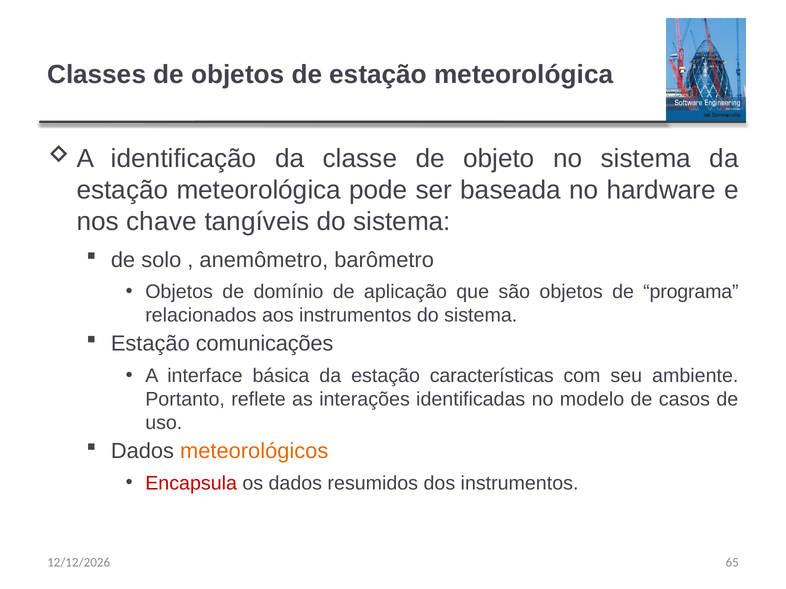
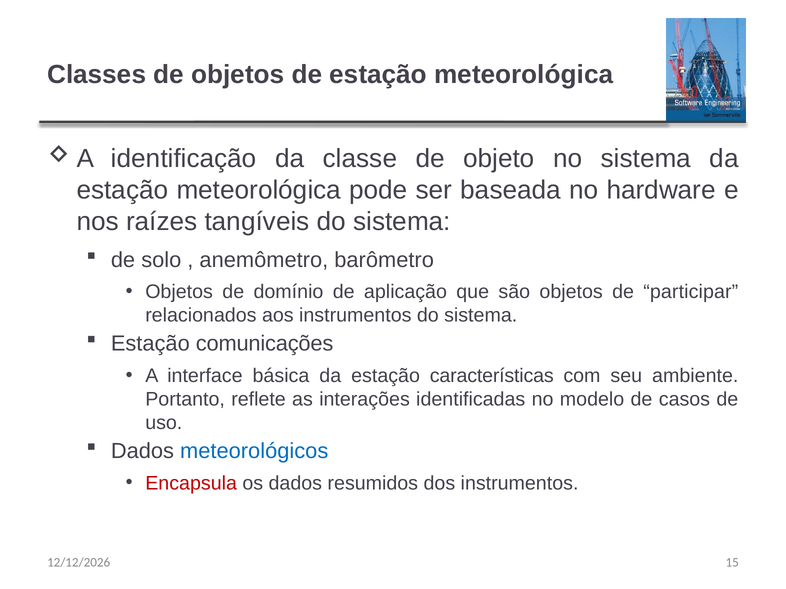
chave: chave -> raízes (162, 222)
programa: programa -> participar (691, 292)
meteorológicos colour: orange -> blue (254, 452)
65: 65 -> 15 (732, 563)
